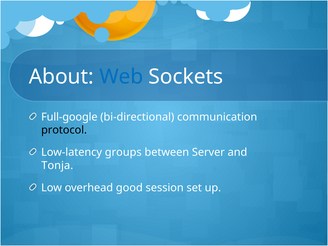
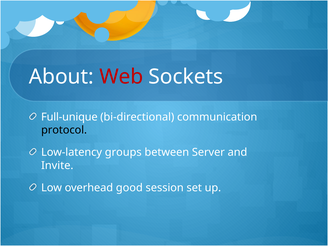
Web colour: blue -> red (121, 77)
Full-google: Full-google -> Full-unique (69, 117)
Tonja: Tonja -> Invite (57, 165)
